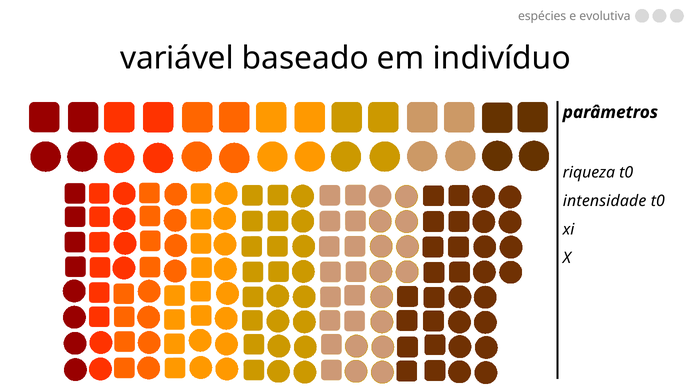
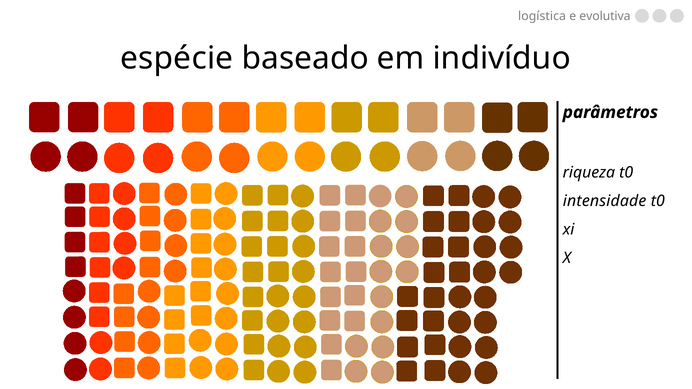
espécies: espécies -> logística (542, 16)
variável: variável -> espécie (177, 58)
